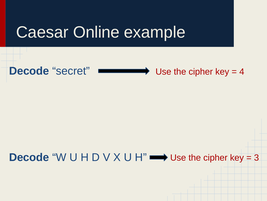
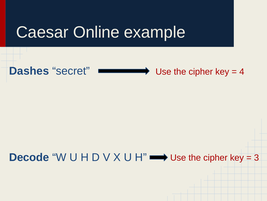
Decode: Decode -> Dashes (29, 71)
